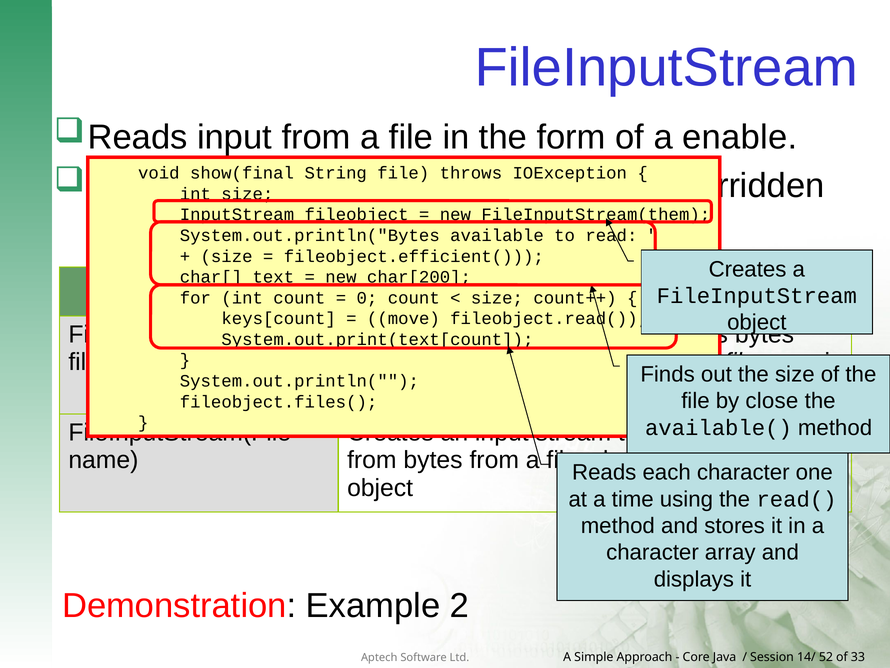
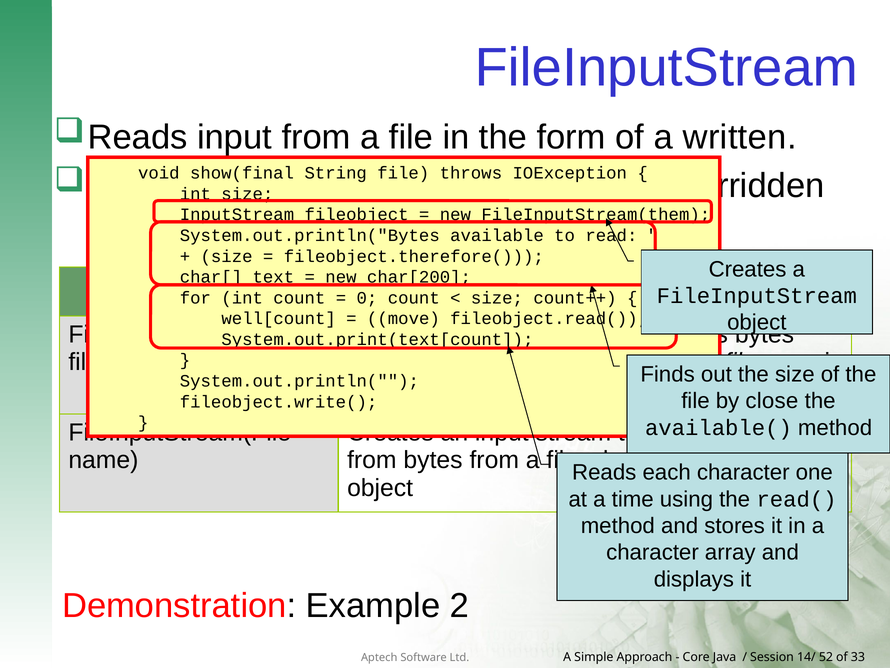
enable: enable -> written (740, 137)
fileobject.efficient(: fileobject.efficient( -> fileobject.therefore( (414, 256)
keys[count: keys[count -> well[count (279, 318)
fileobject.files(: fileobject.files( -> fileobject.write( (279, 402)
